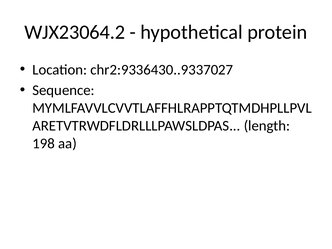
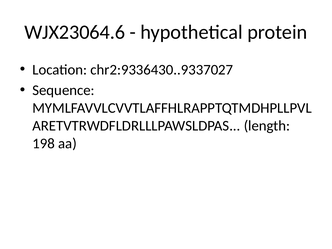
WJX23064.2: WJX23064.2 -> WJX23064.6 (75, 32)
